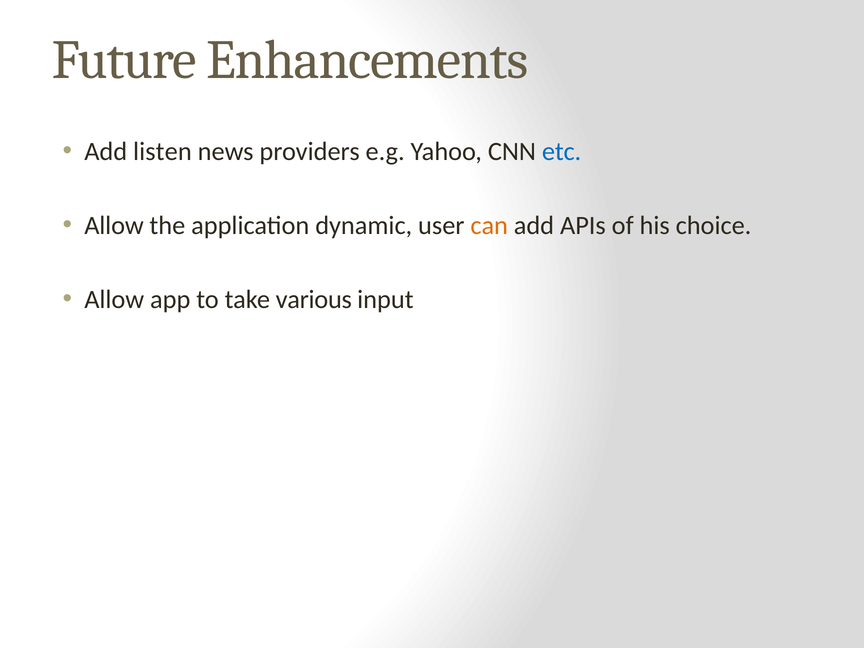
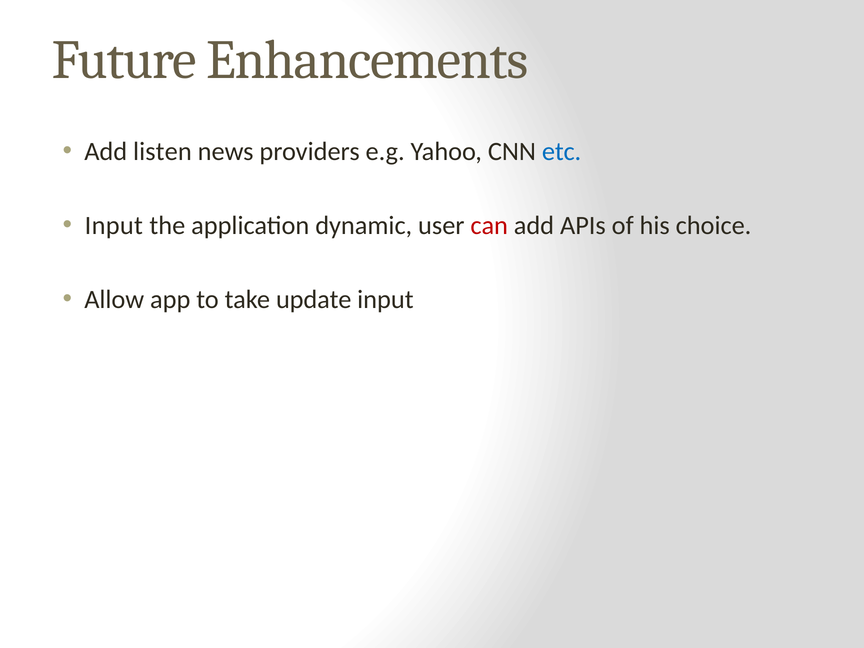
Allow: Allow -> Input (114, 225)
can colour: orange -> red (489, 225)
various: various -> update (314, 299)
